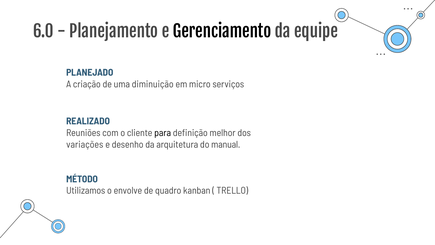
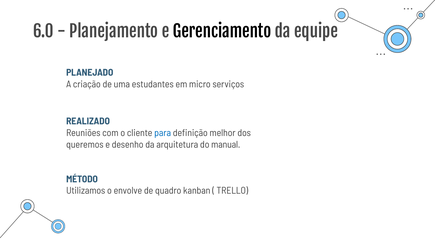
diminuição: diminuição -> estudantes (153, 84)
para colour: black -> blue (163, 133)
variações: variações -> queremos (85, 144)
